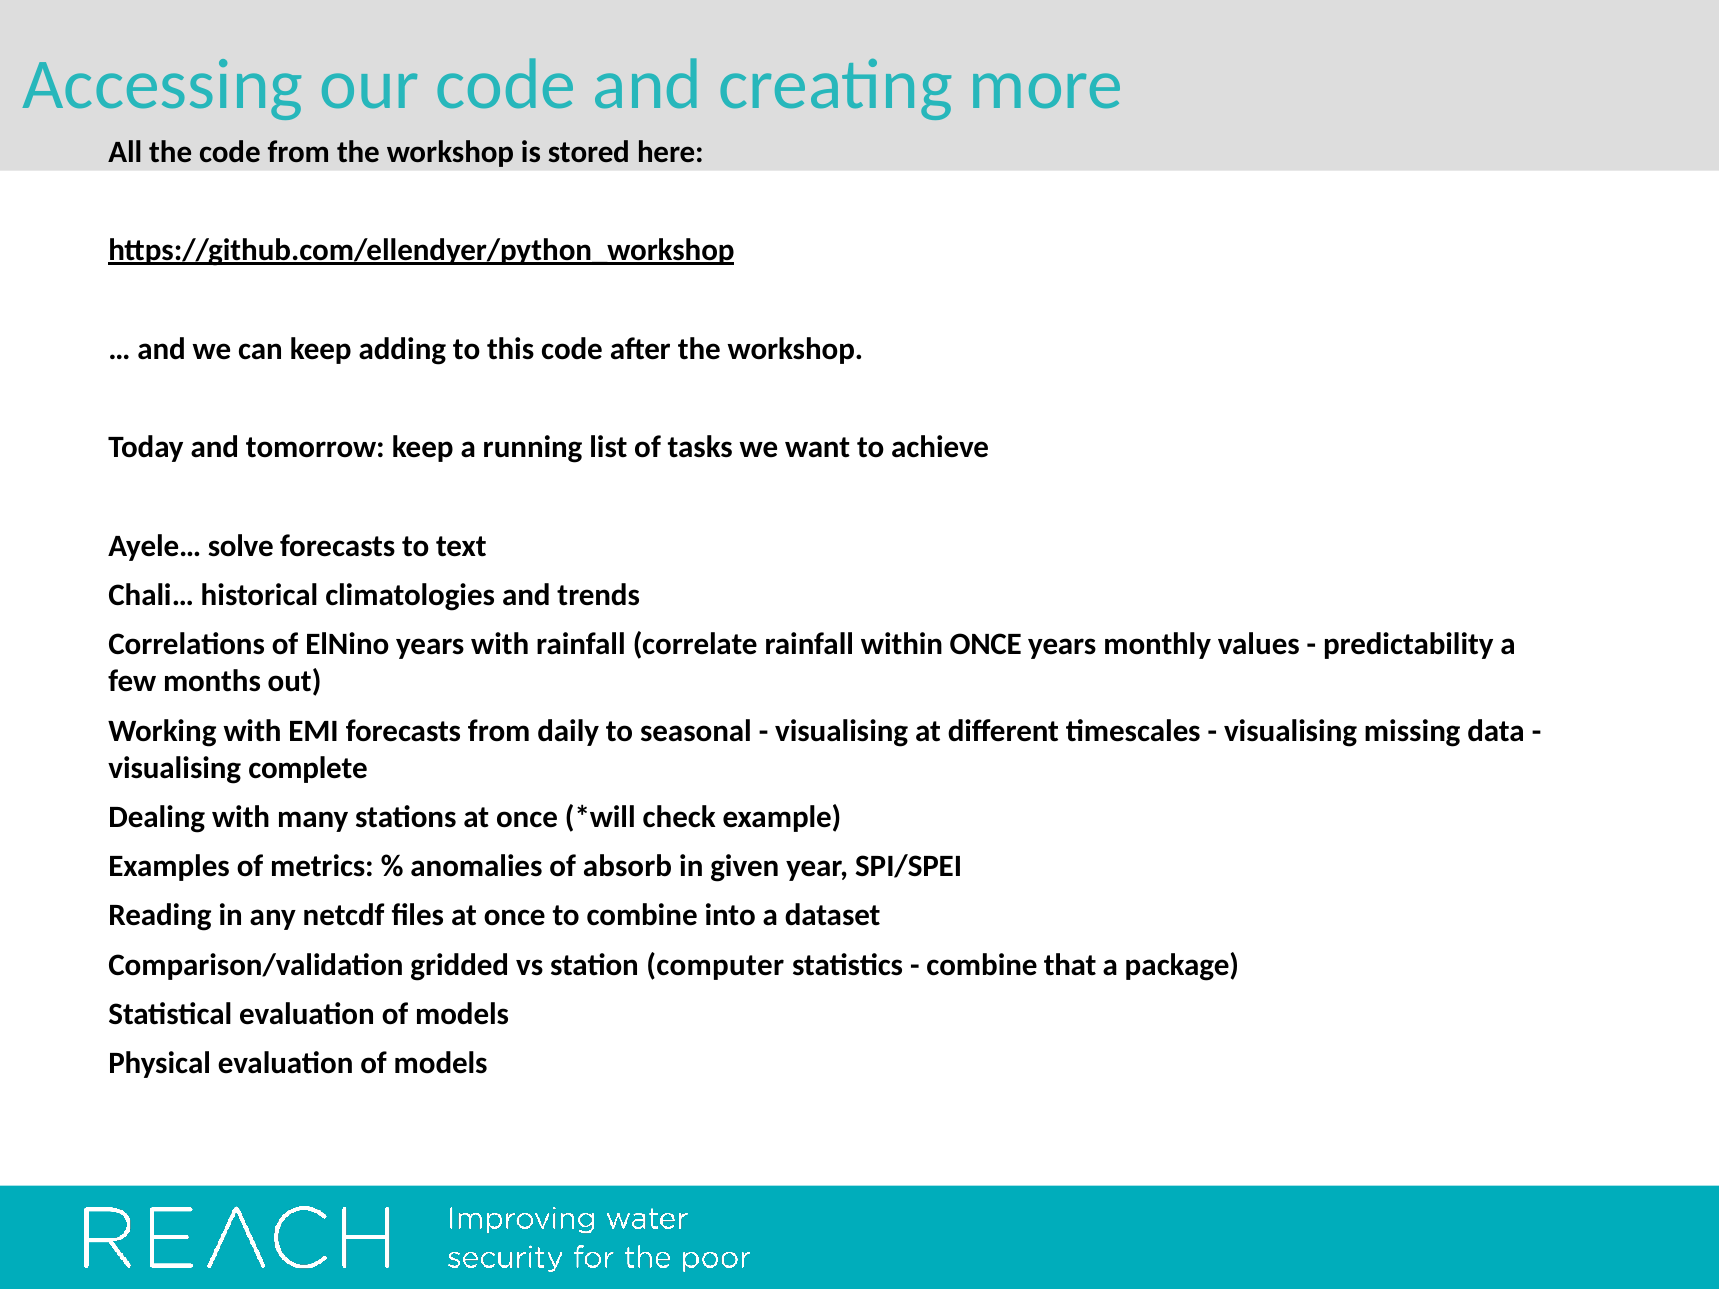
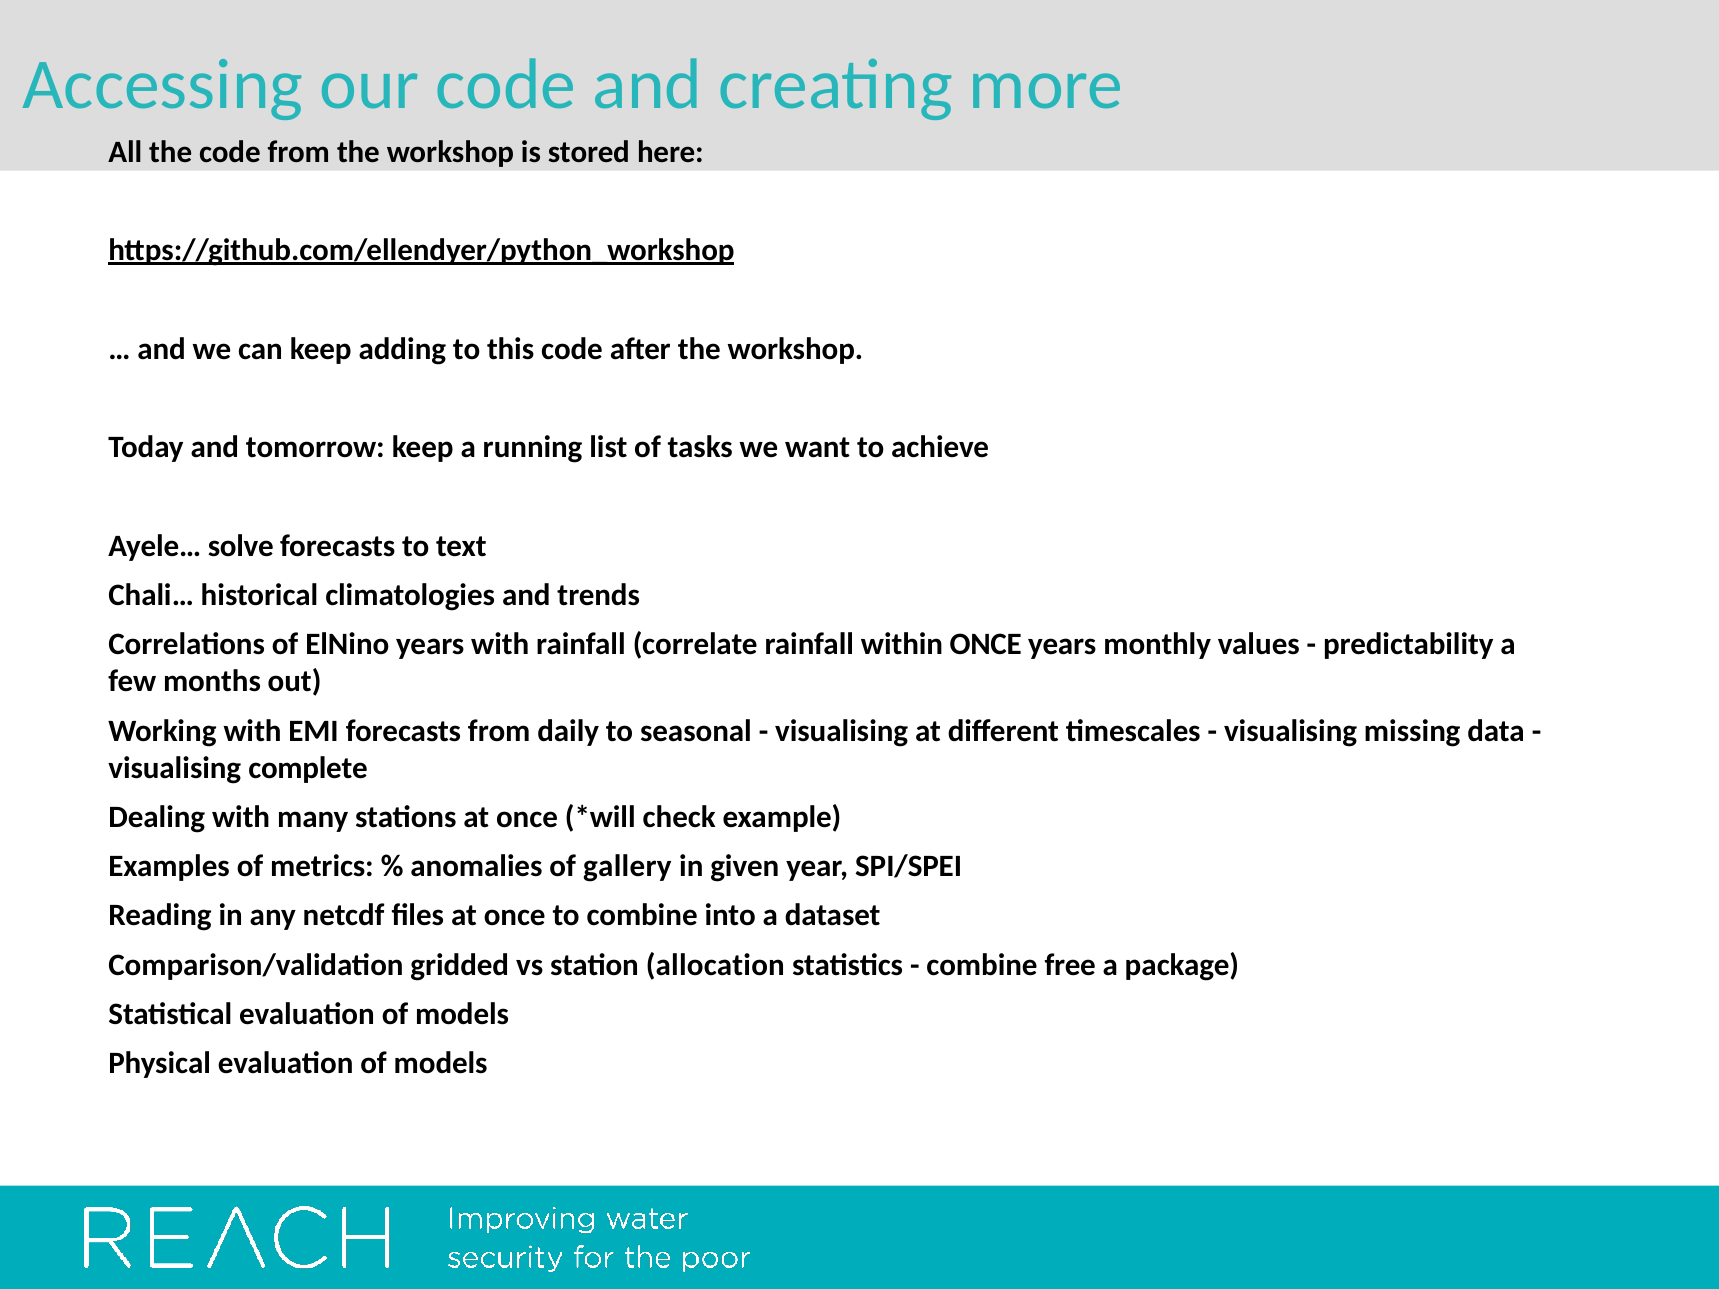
absorb: absorb -> gallery (627, 867)
computer: computer -> allocation (715, 965)
combine that: that -> free (1070, 965)
